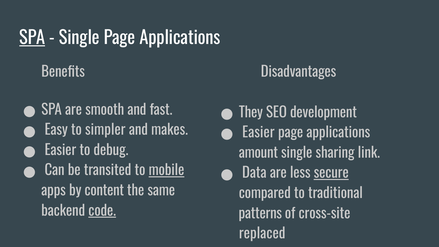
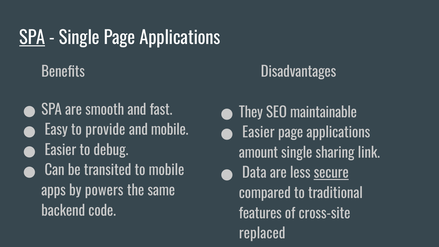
development: development -> maintainable (323, 113)
simpler: simpler -> provide (105, 130)
and makes: makes -> mobile (170, 130)
mobile underline: present -> none (166, 170)
content: content -> powers (104, 191)
code underline: present -> none (102, 211)
patterns: patterns -> features (260, 213)
